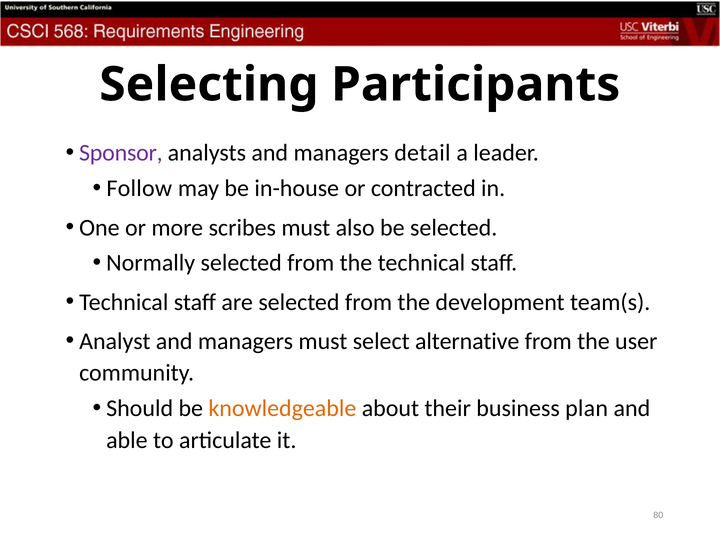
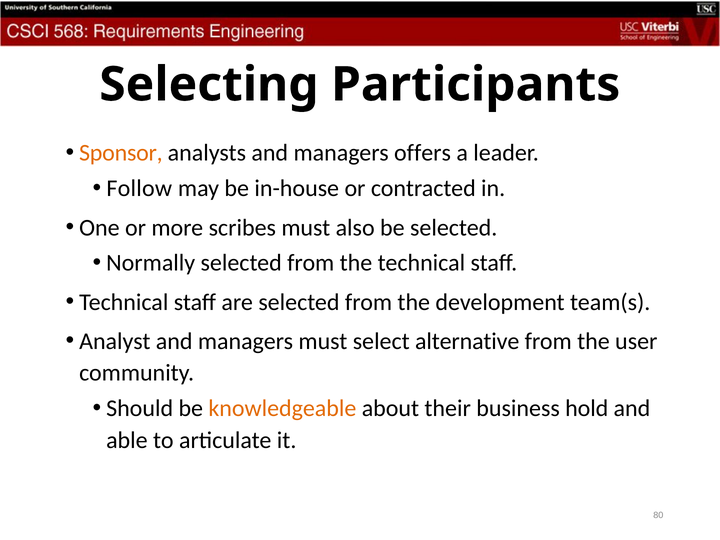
Sponsor colour: purple -> orange (121, 153)
detail: detail -> offers (423, 153)
plan: plan -> hold (587, 408)
